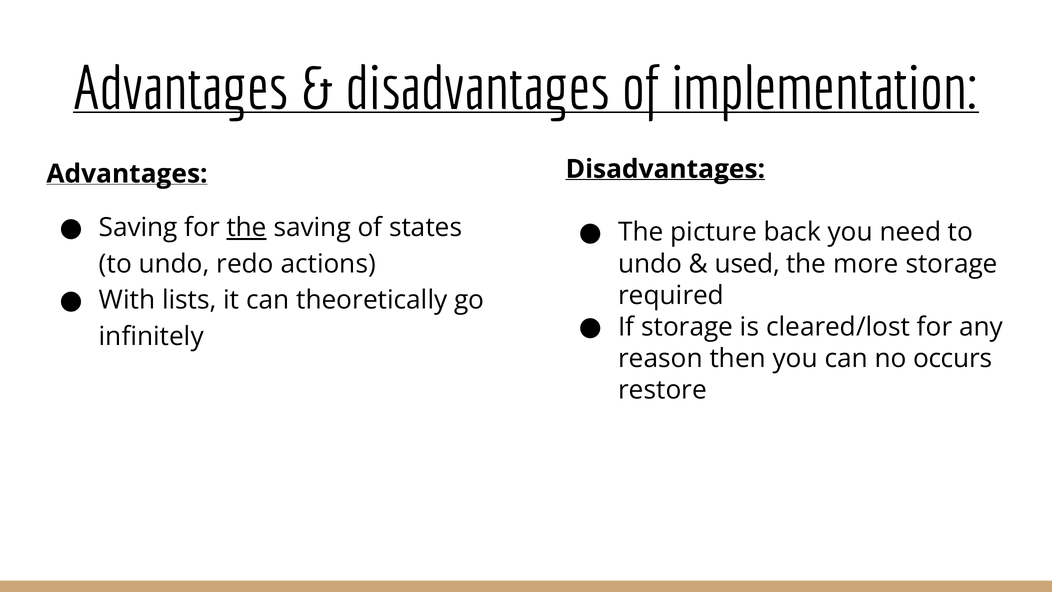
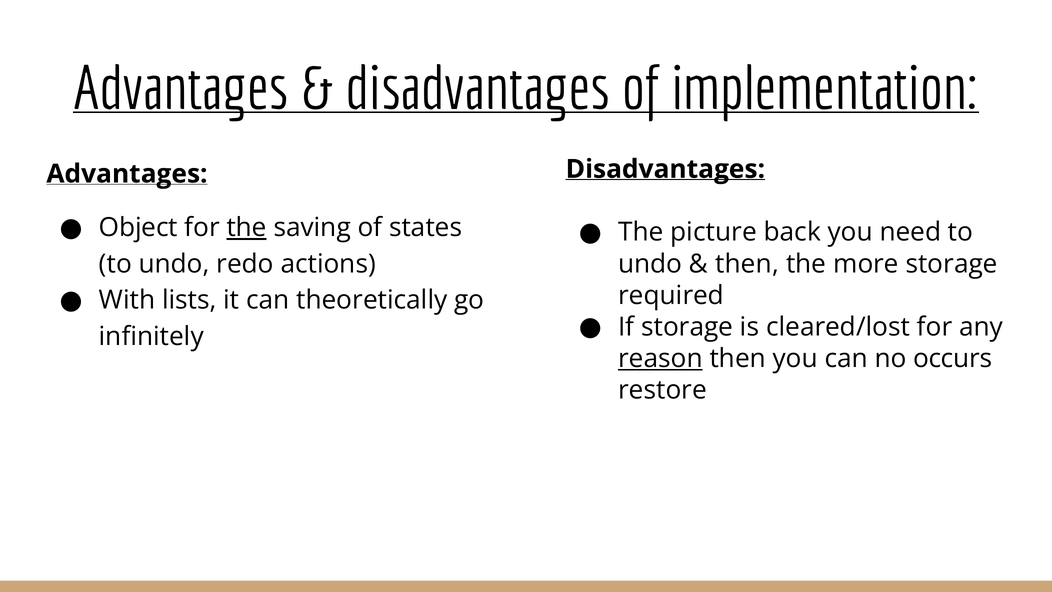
Saving: Saving -> Object (138, 228)
used: used -> then (747, 264)
reason underline: none -> present (660, 358)
